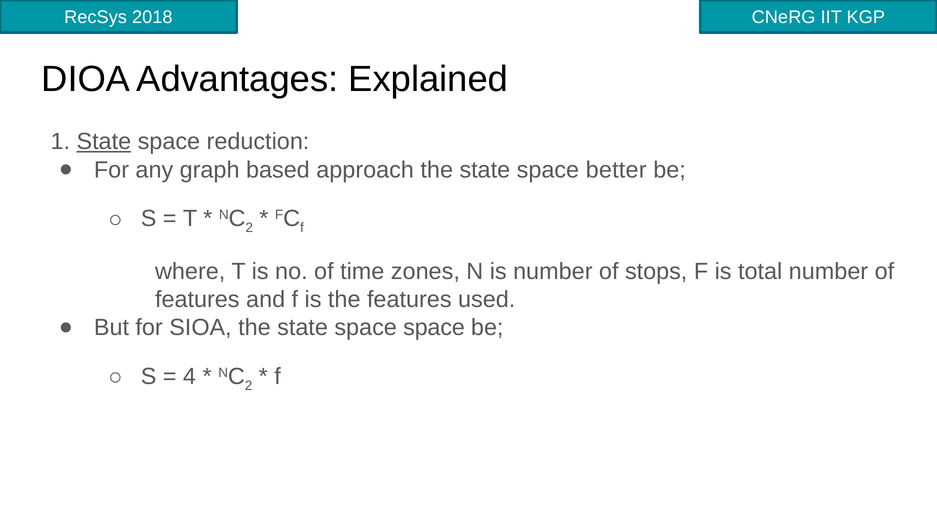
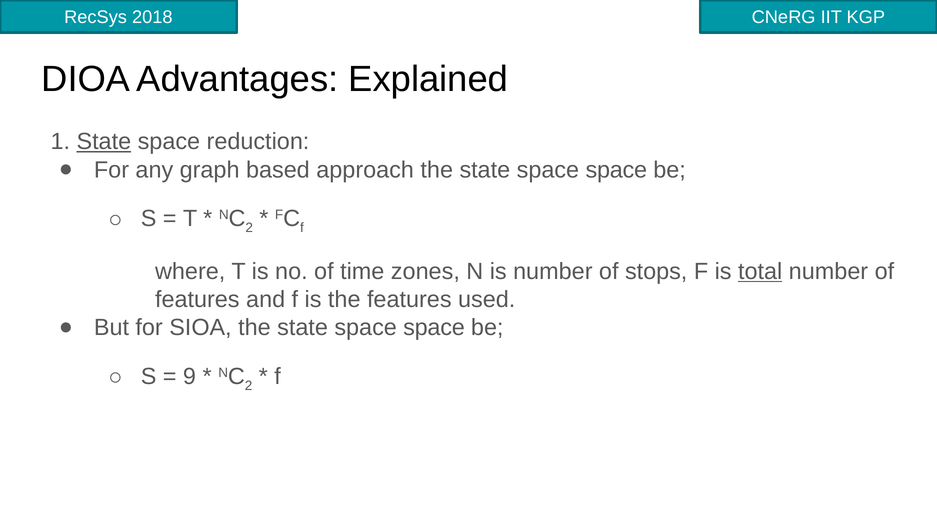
better: better -> space (616, 170)
total underline: none -> present (760, 271)
4: 4 -> 9 (189, 377)
